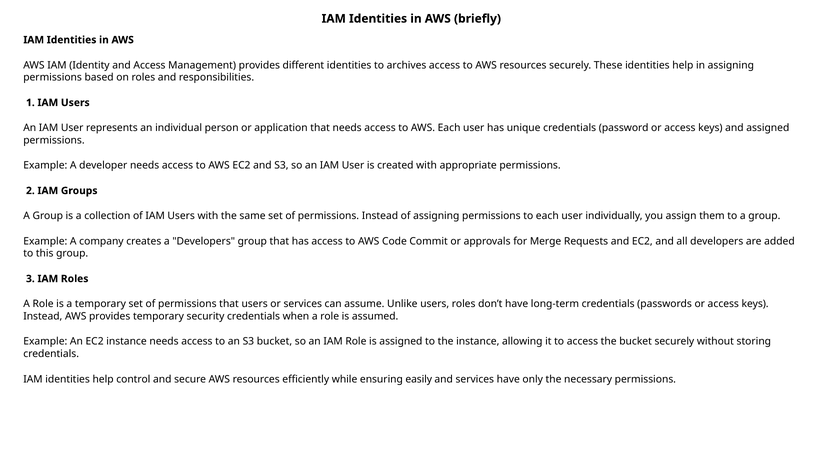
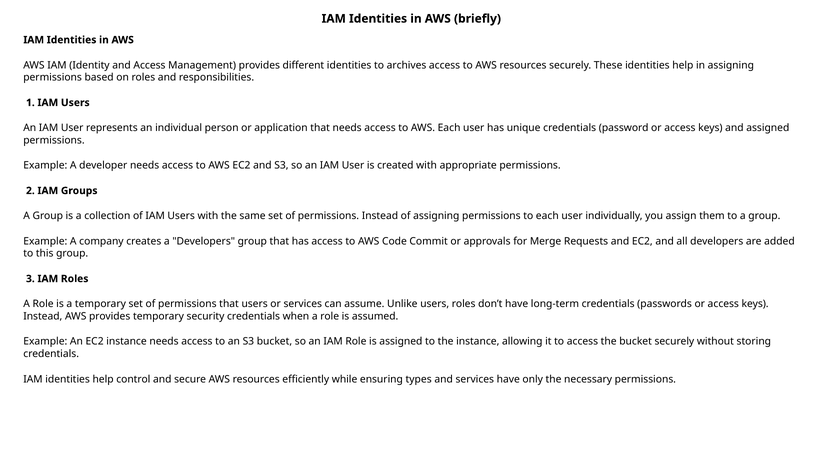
easily: easily -> types (419, 379)
